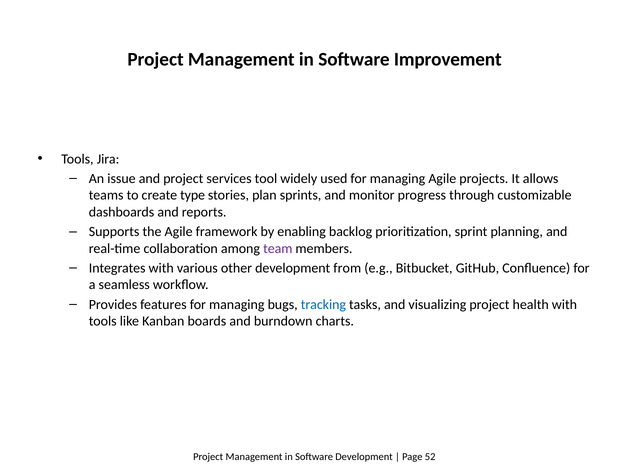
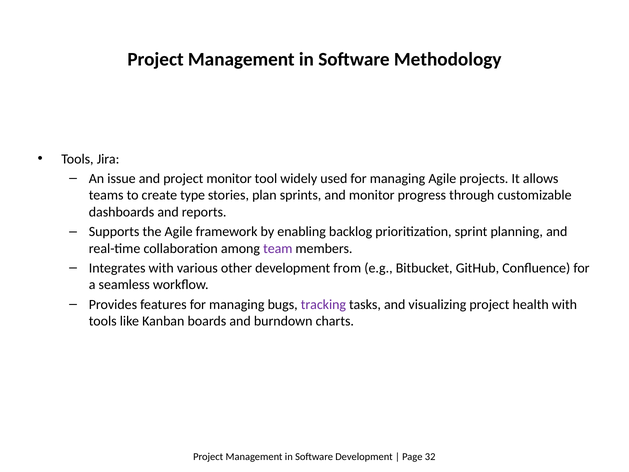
Improvement: Improvement -> Methodology (448, 60)
project services: services -> monitor (229, 178)
tracking colour: blue -> purple (323, 304)
52: 52 -> 32 (430, 457)
